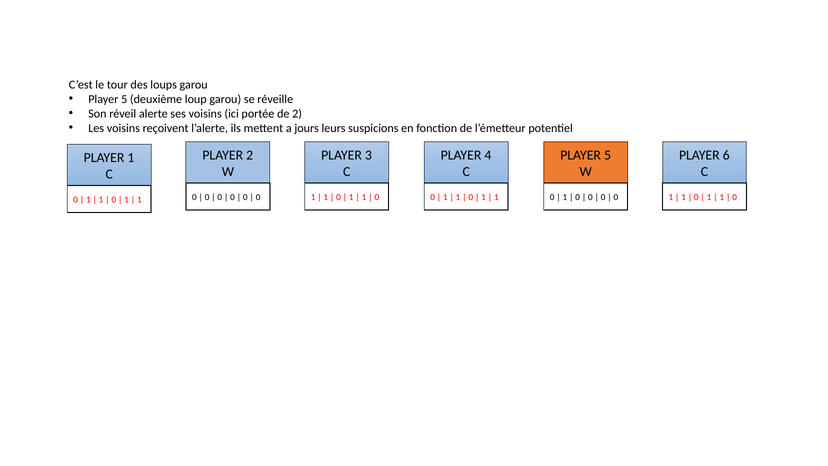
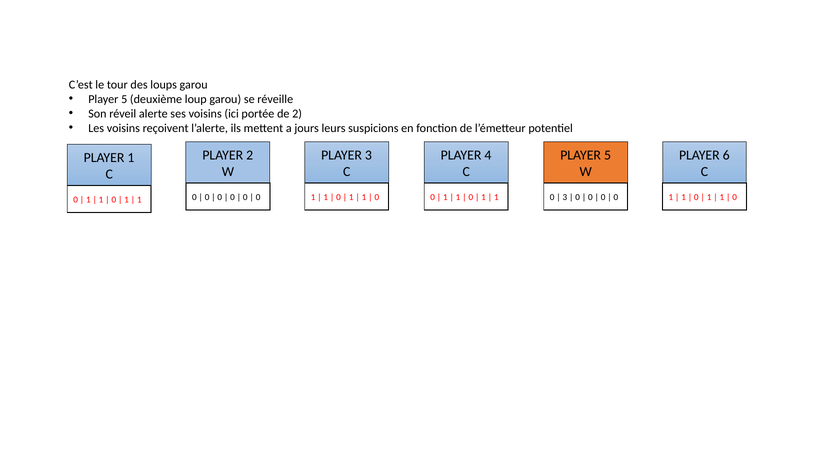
1: 1 -> 3 (565, 197)
